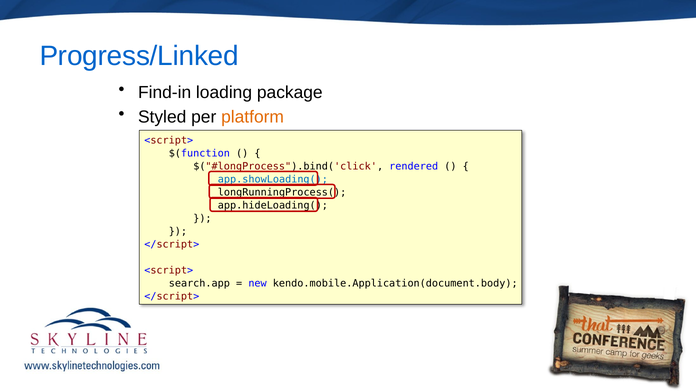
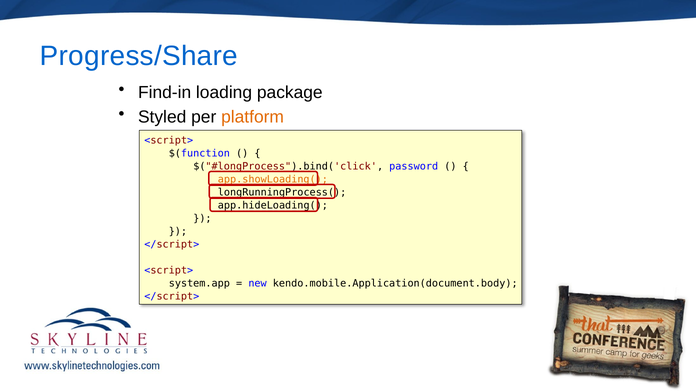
Progress/Linked: Progress/Linked -> Progress/Share (139, 56)
rendered: rendered -> password (414, 167)
app.showLoading( colour: blue -> orange (273, 180)
search.app: search.app -> system.app (199, 284)
